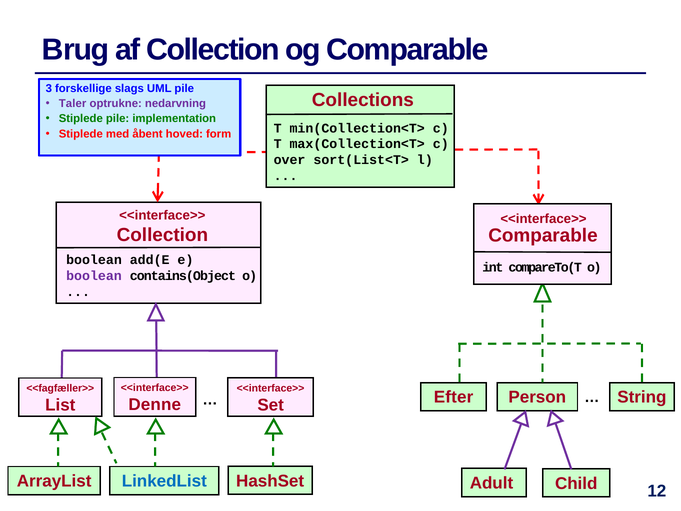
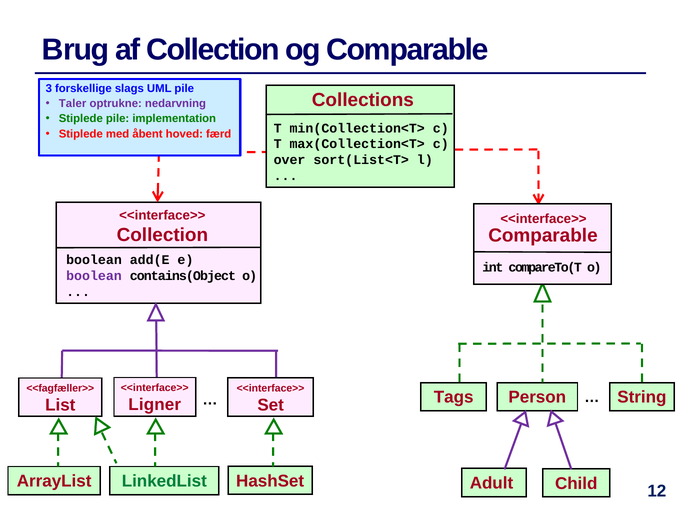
form: form -> færd (219, 134)
Efter: Efter -> Tags (454, 397)
Denne: Denne -> Ligner (155, 405)
LinkedList colour: blue -> green (164, 481)
